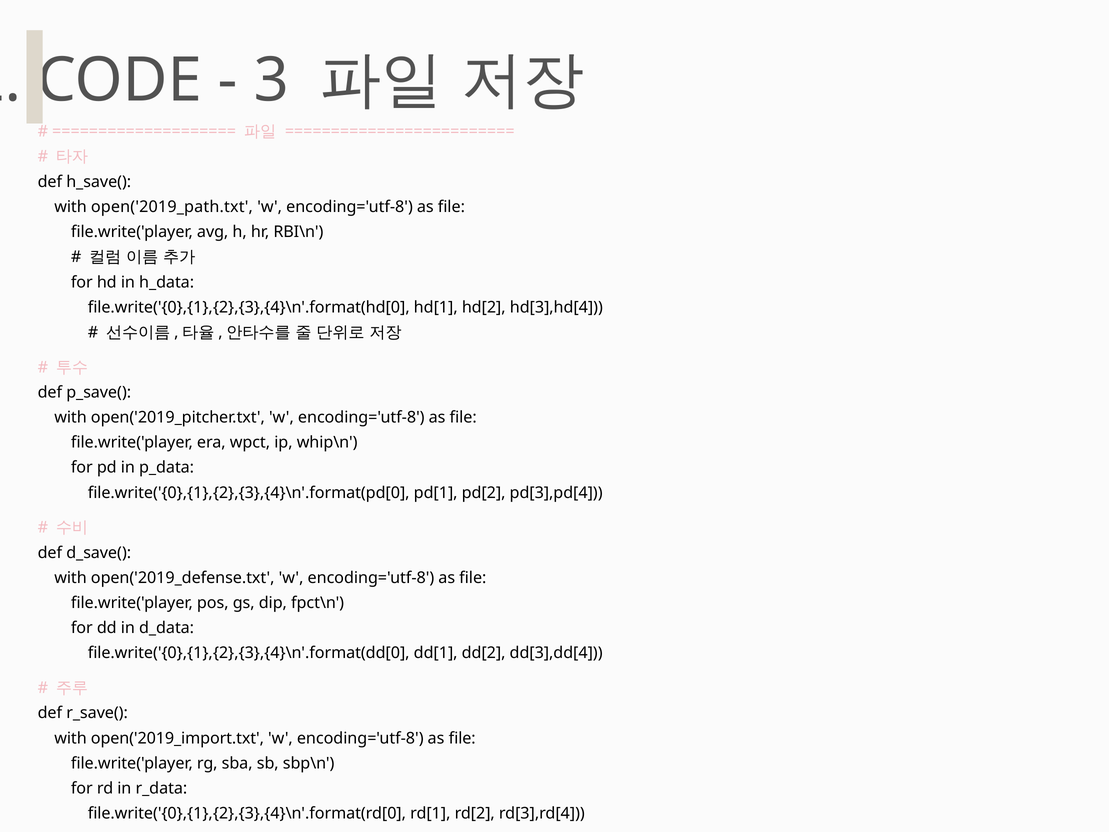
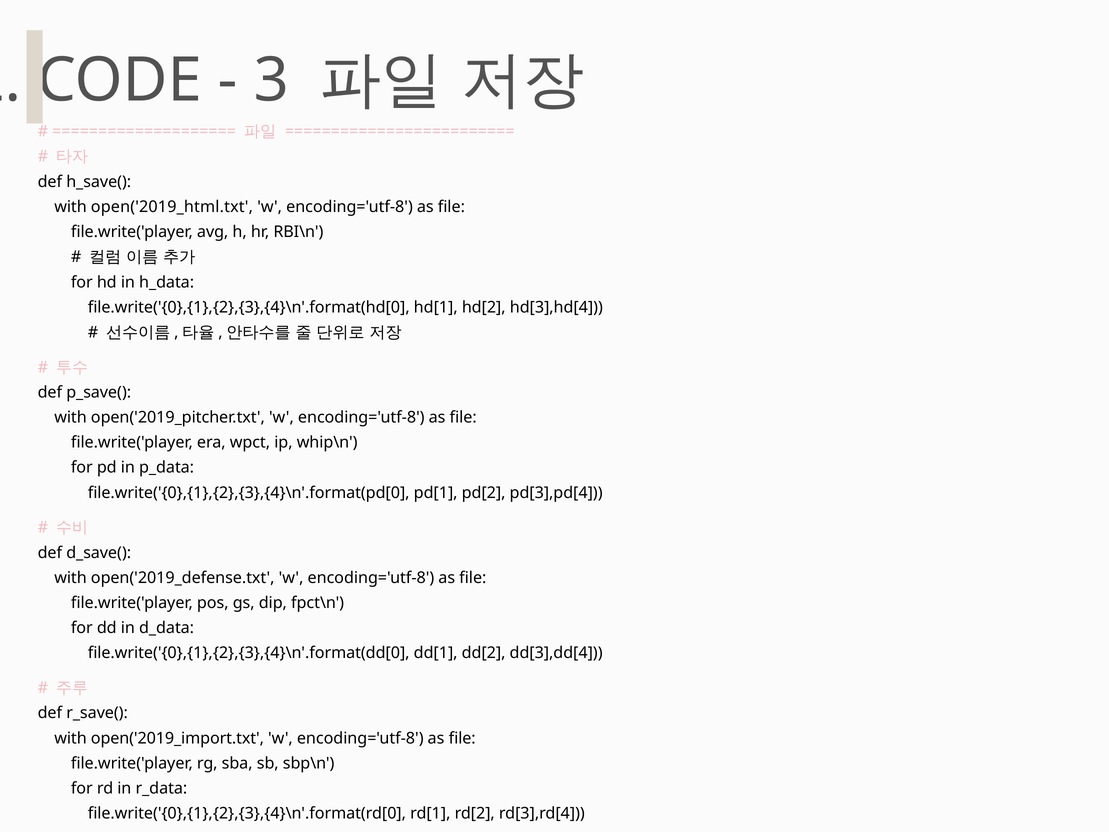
open('2019_path.txt: open('2019_path.txt -> open('2019_html.txt (172, 207)
